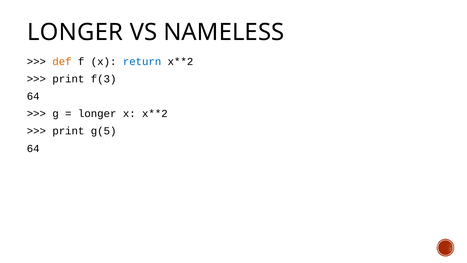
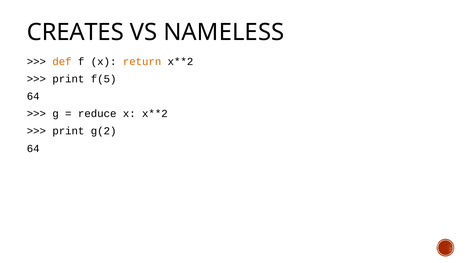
LONGER: LONGER -> CREATES (75, 32)
return colour: blue -> orange (142, 61)
f(3: f(3 -> f(5 (104, 79)
longer: longer -> reduce (97, 114)
g(5: g(5 -> g(2 (104, 131)
